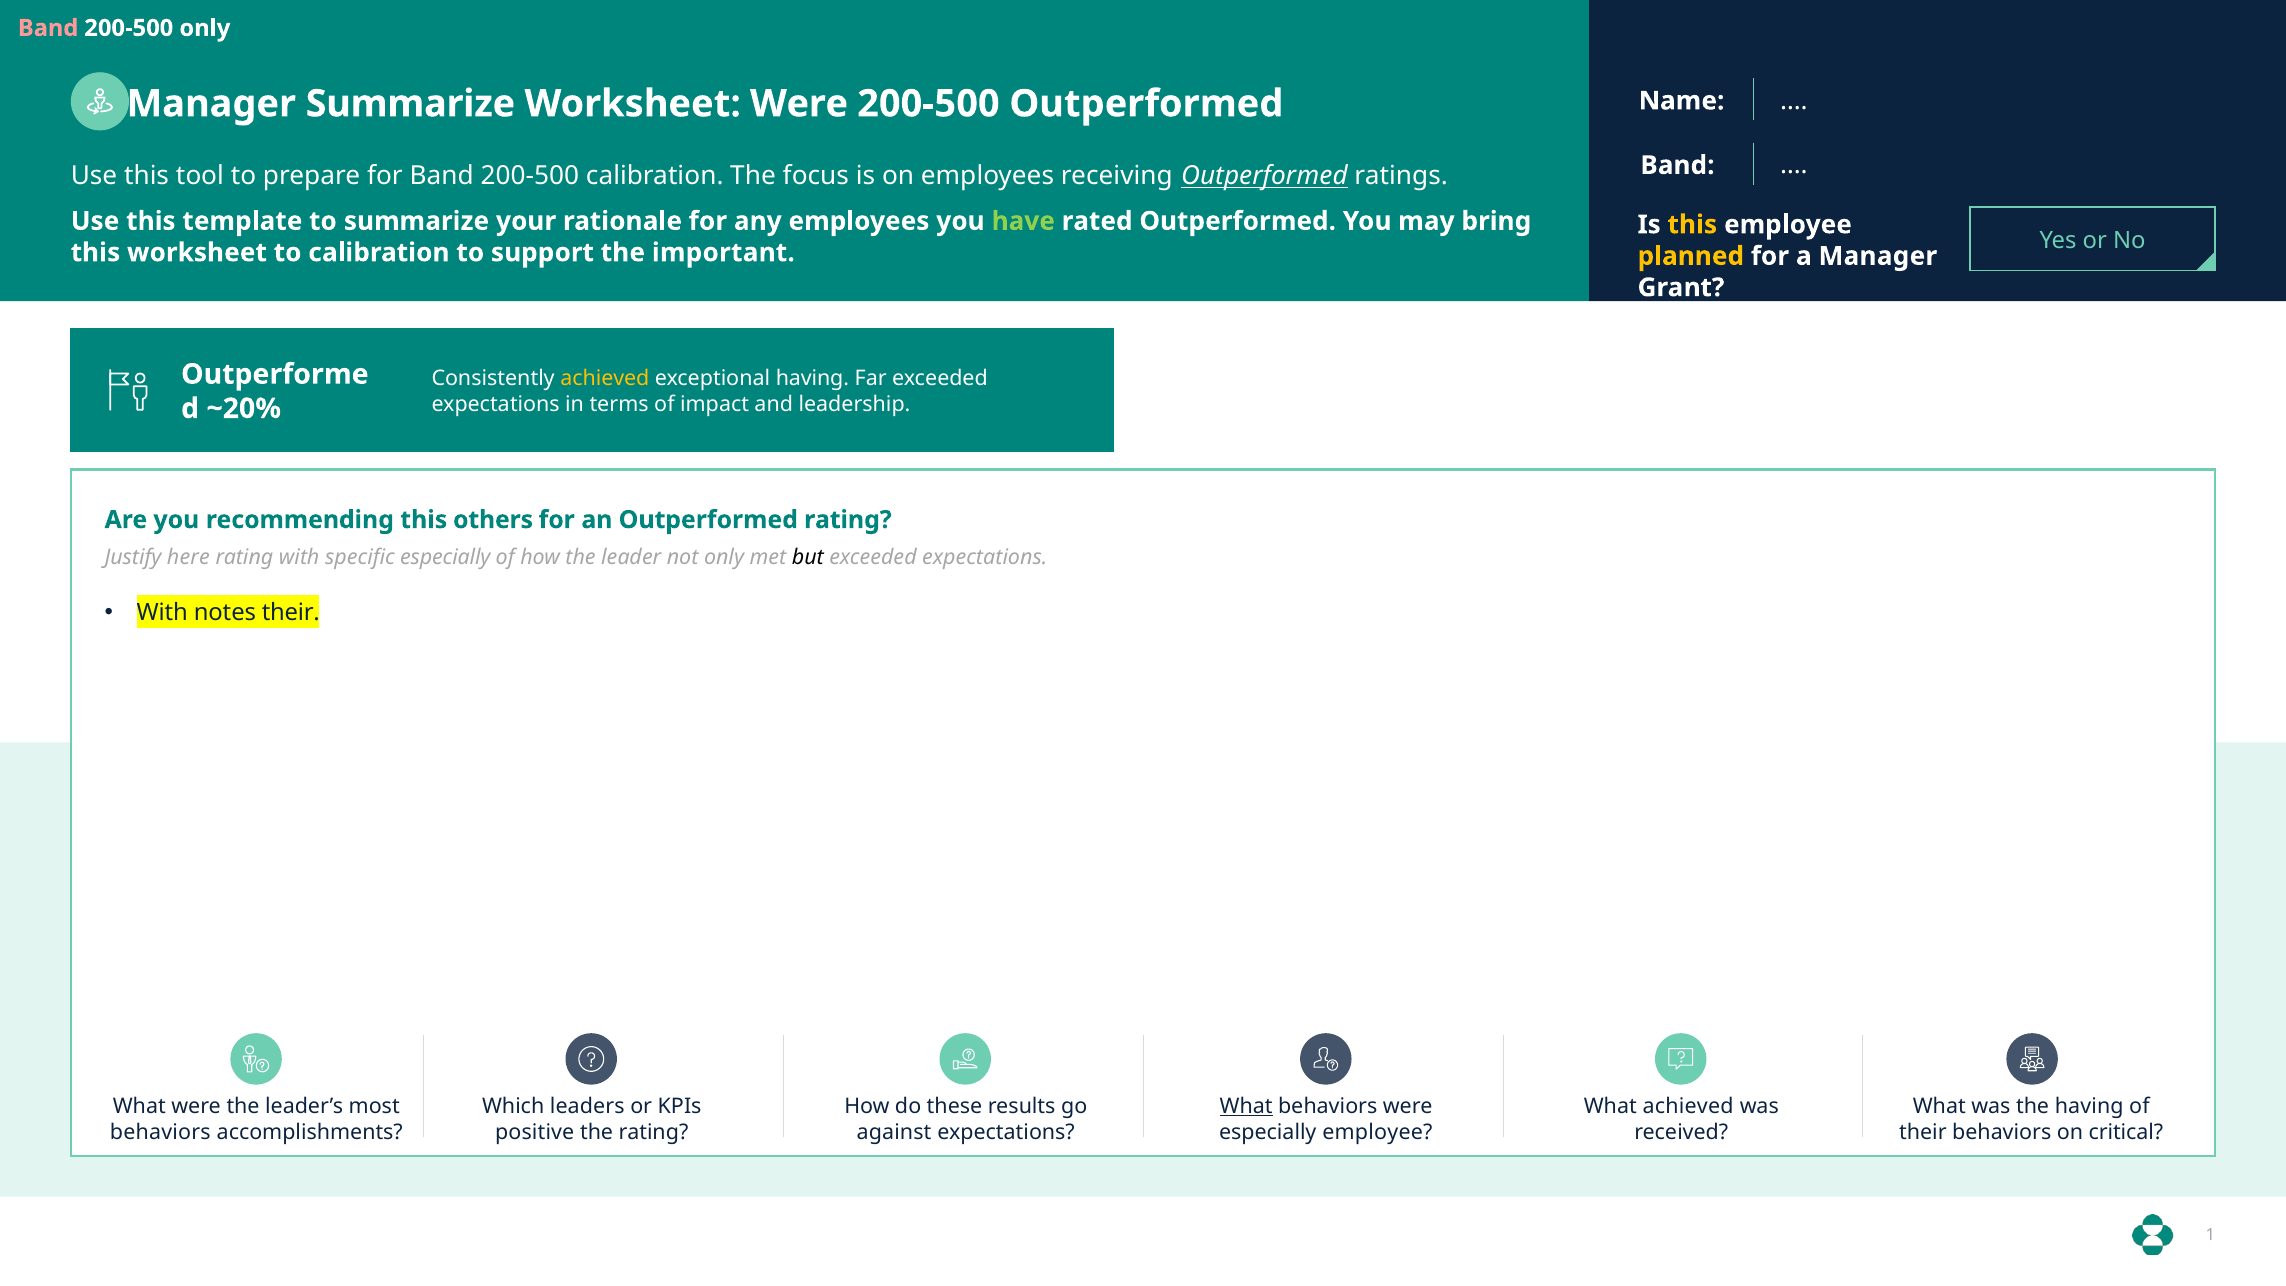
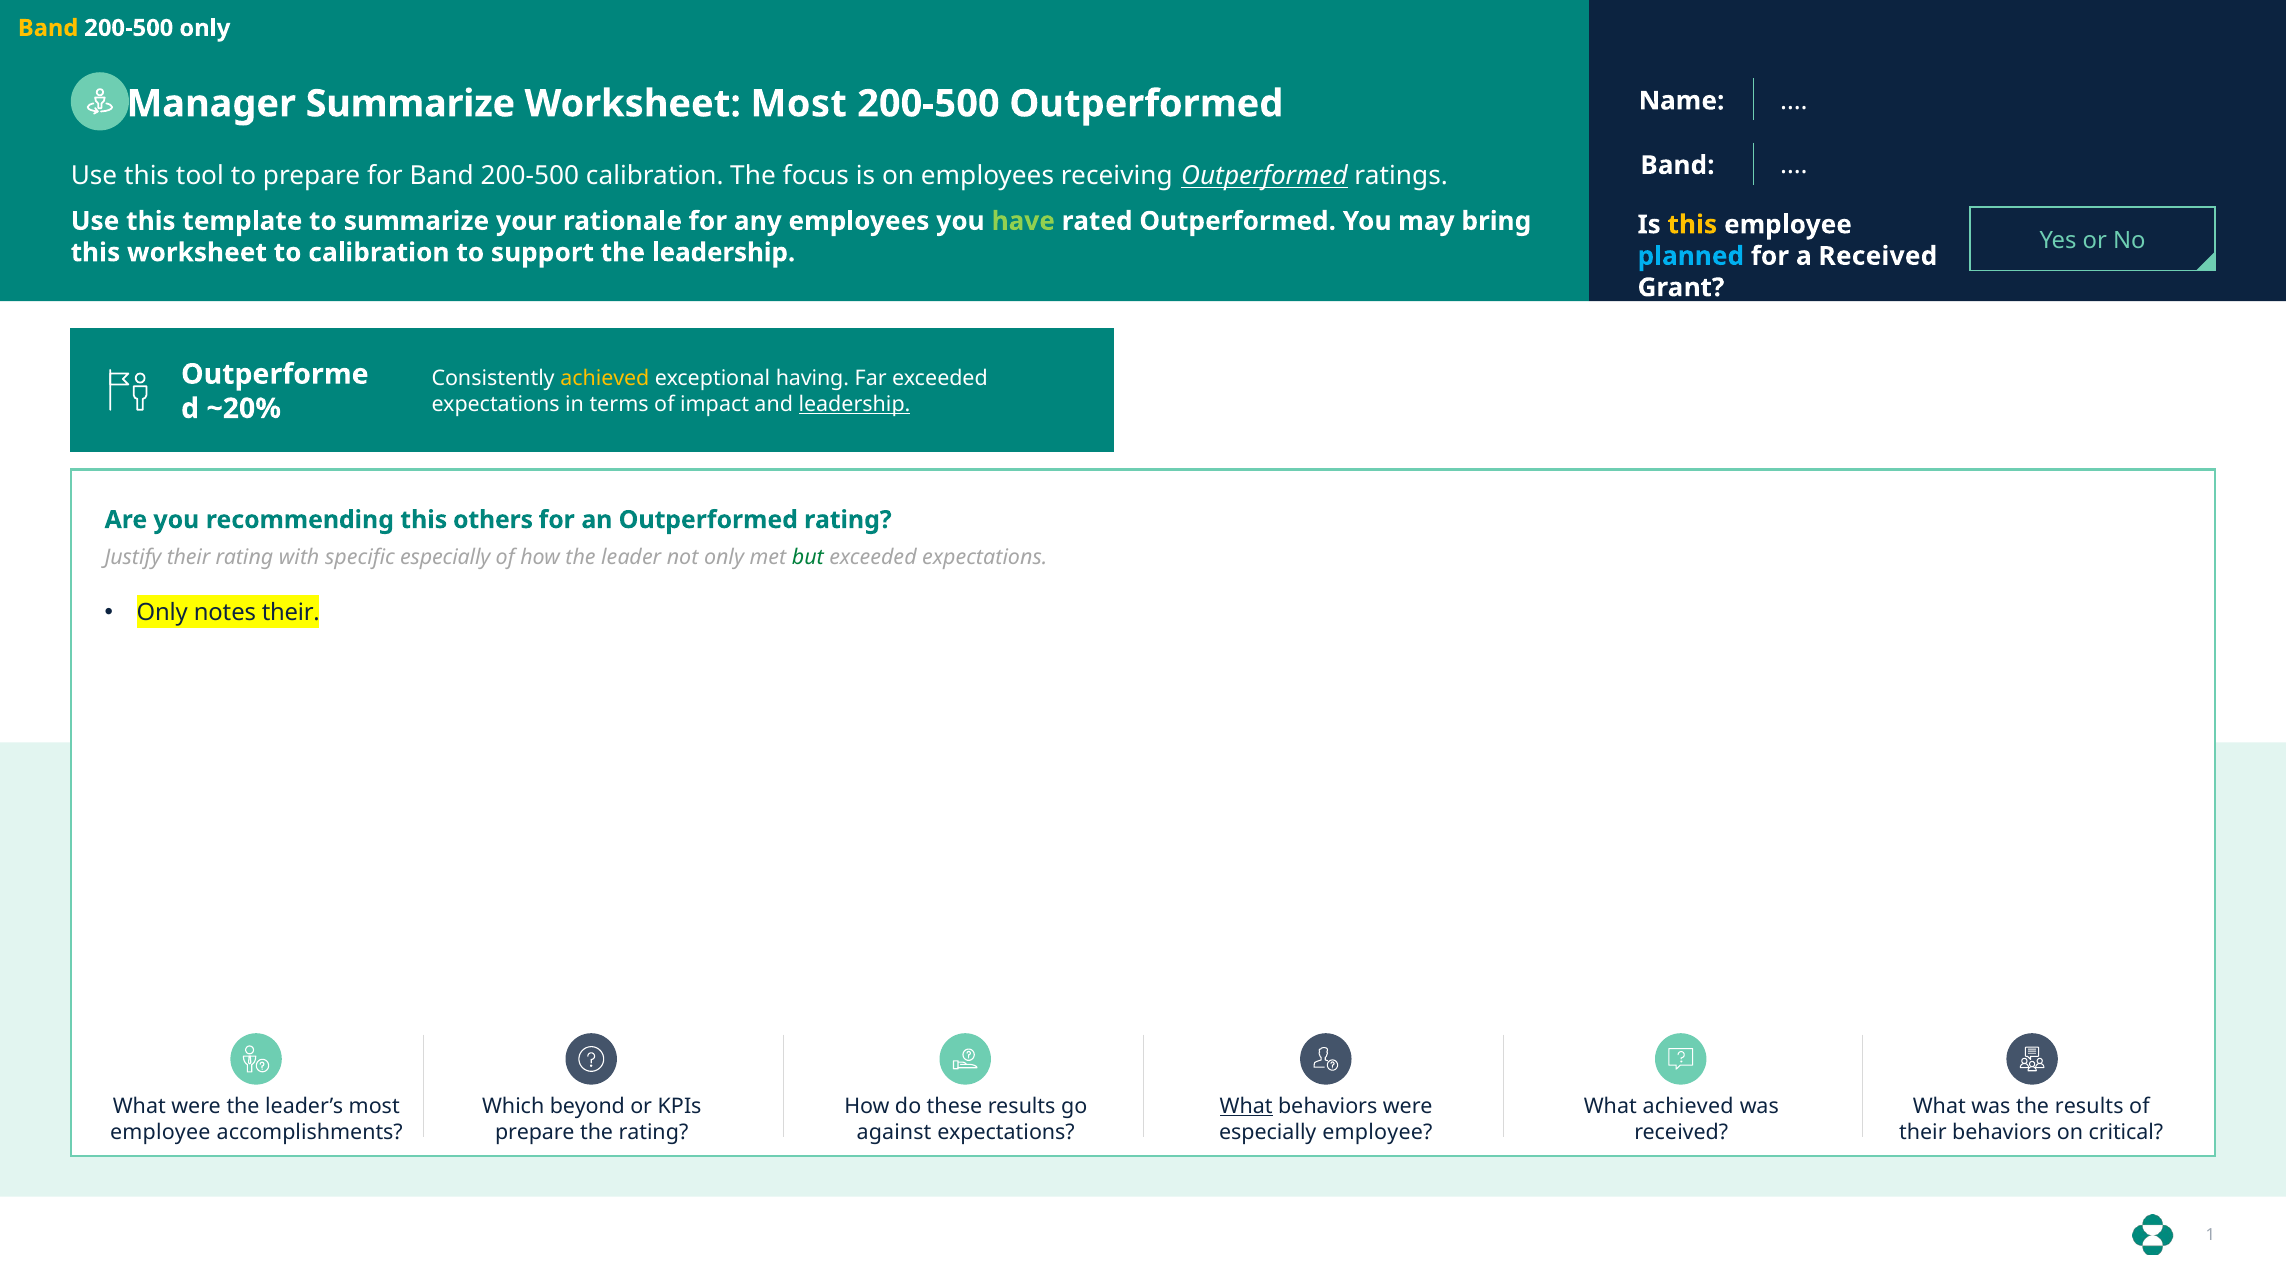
Band colour: pink -> yellow (48, 28)
Worksheet Were: Were -> Most (799, 104)
the important: important -> leadership (724, 253)
planned colour: yellow -> light blue (1691, 256)
a Manager: Manager -> Received (1878, 256)
leadership underline: none -> present (855, 404)
Justify here: here -> their (189, 557)
but colour: black -> green (808, 557)
With: With -> Only (162, 613)
leaders: leaders -> beyond (587, 1106)
the having: having -> results (2089, 1106)
behaviors: behaviors -> employee (160, 1132)
positive: positive -> prepare (535, 1132)
